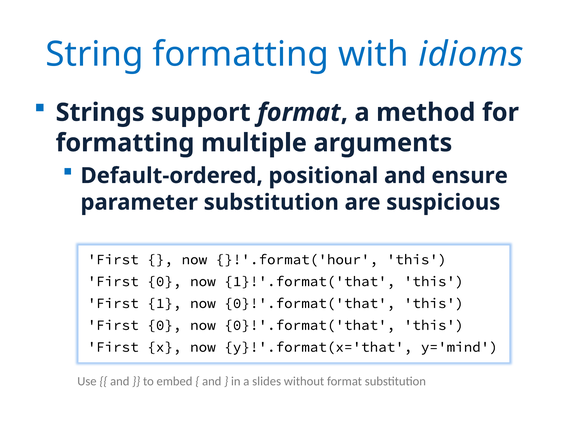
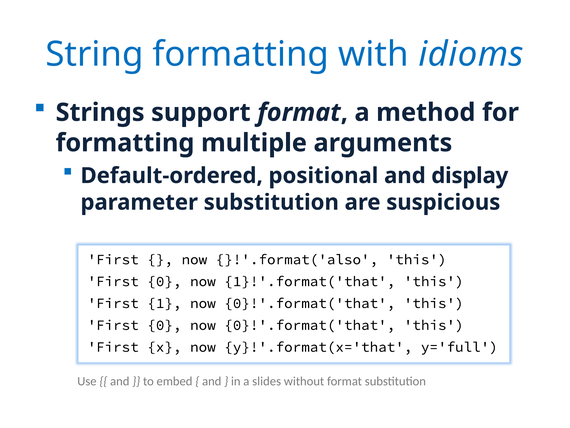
ensure: ensure -> display (470, 176)
}!'.format('hour: }!'.format('hour -> }!'.format('also (297, 259)
y='mind: y='mind -> y='full (459, 347)
